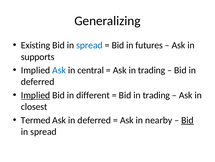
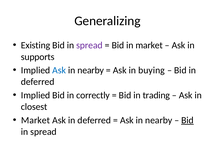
spread colour: blue -> purple (89, 45)
in futures: futures -> market (149, 45)
central: central -> nearby (91, 70)
Ask in trading: trading -> buying (152, 70)
Implied underline: present -> none (36, 95)
different: different -> correctly (93, 95)
Termed: Termed -> Market (36, 120)
